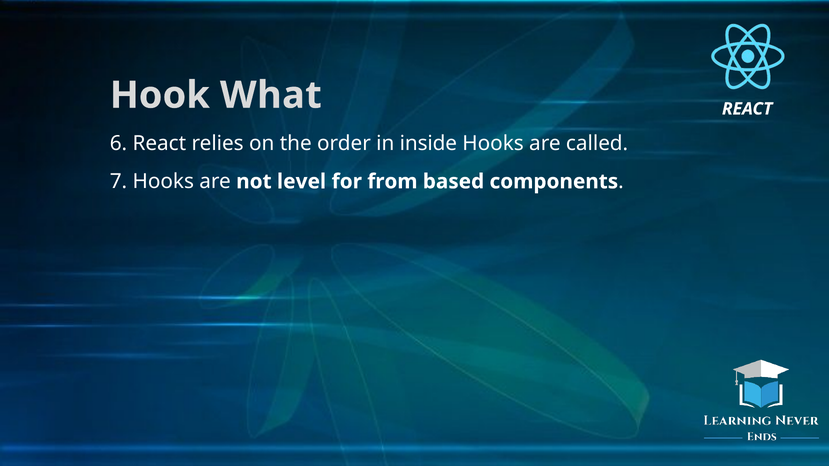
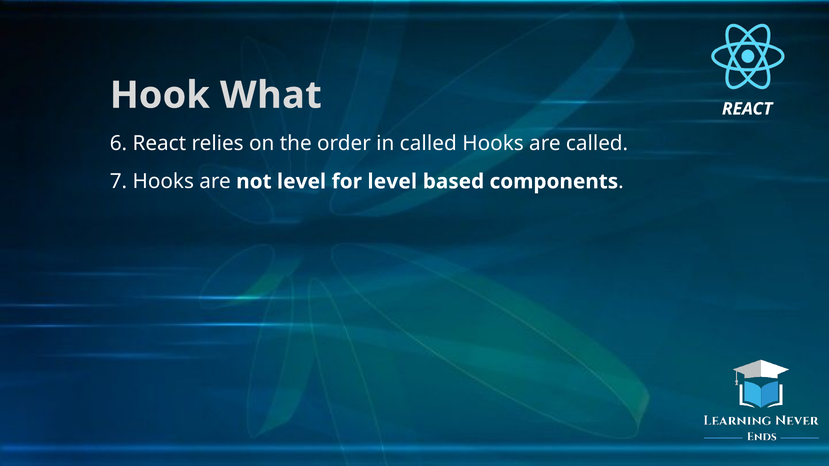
in inside: inside -> called (428, 144)
for from: from -> level (392, 182)
